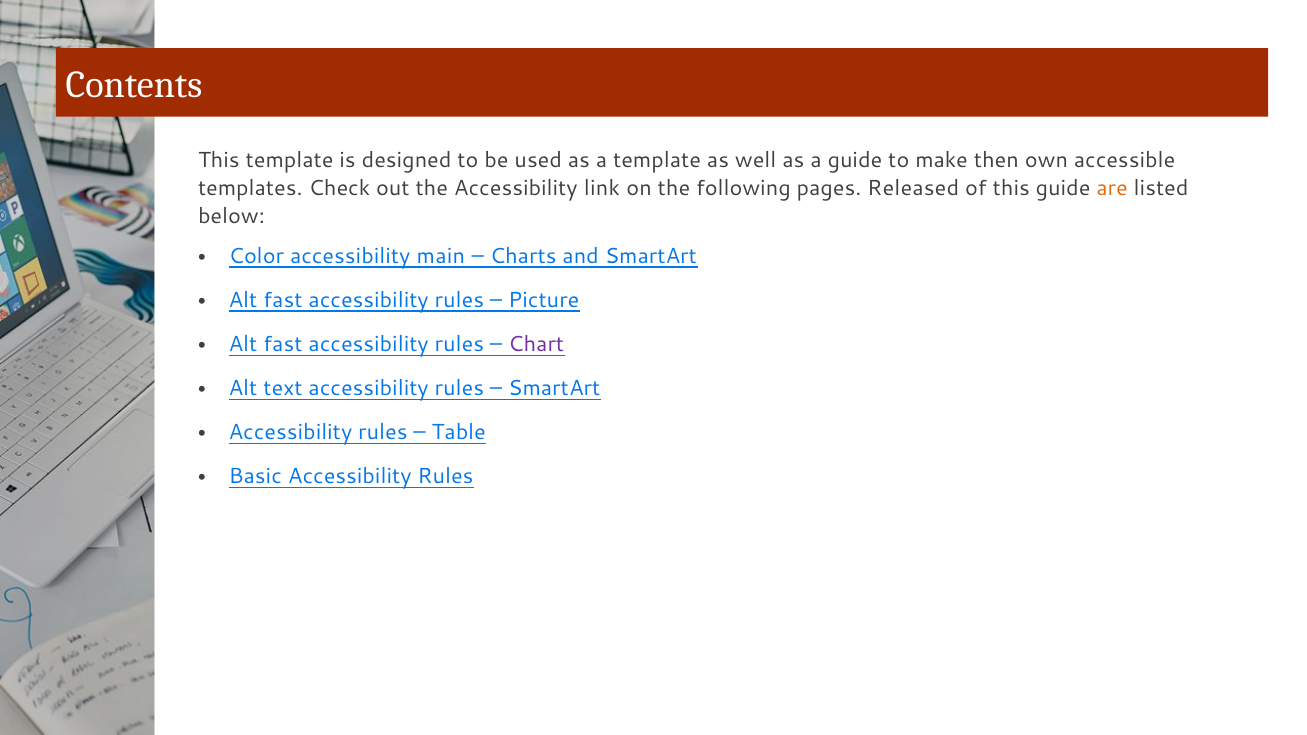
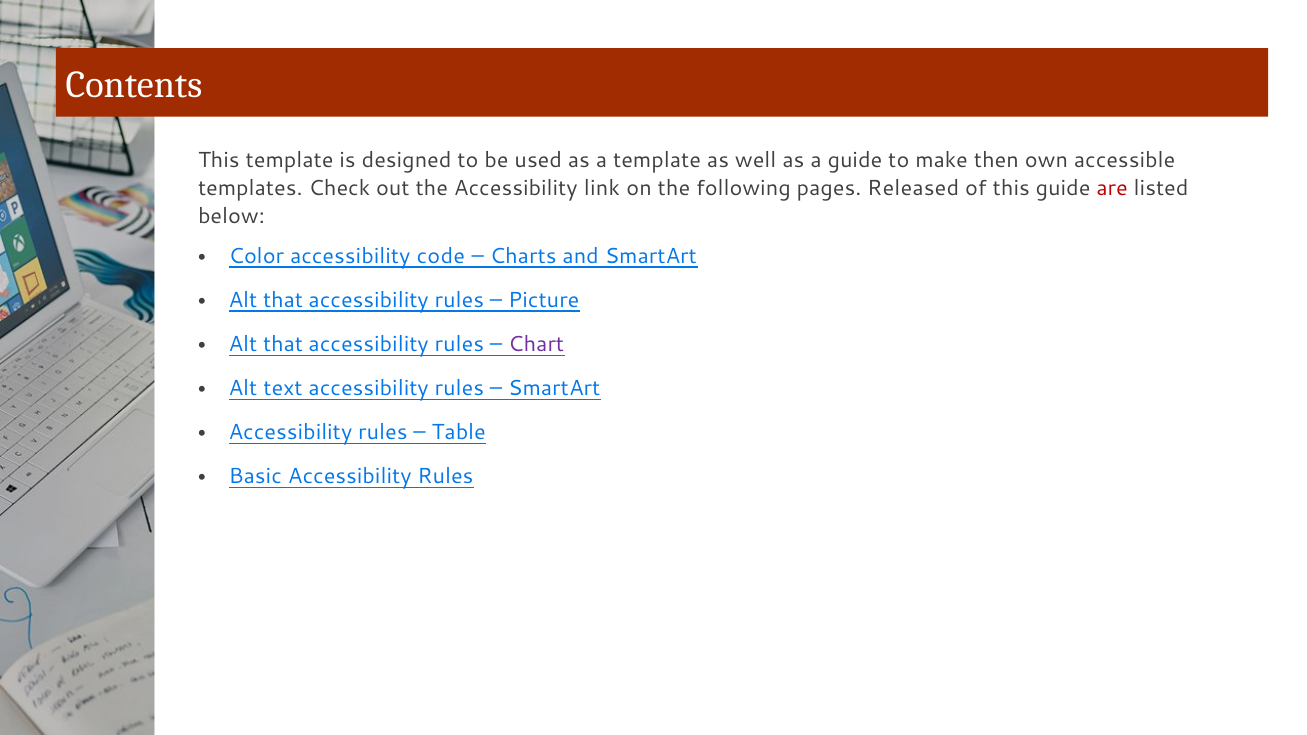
are colour: orange -> red (1112, 189)
main: main -> code (441, 256)
fast: fast -> that (283, 300)
fast: fast -> that (283, 344)
